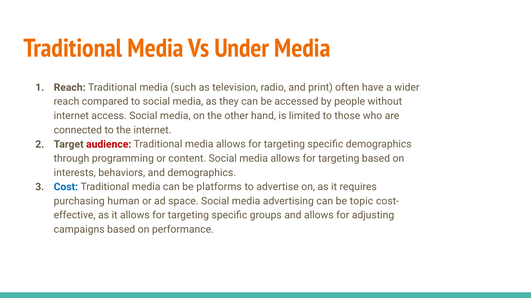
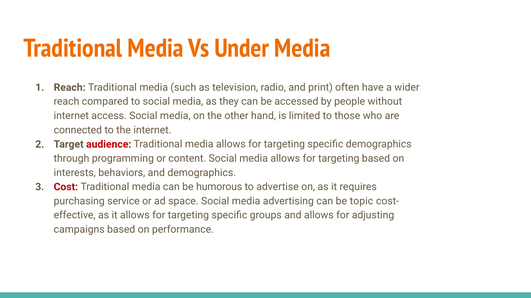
Cost colour: blue -> red (66, 187)
platforms: platforms -> humorous (219, 187)
human: human -> service (124, 201)
